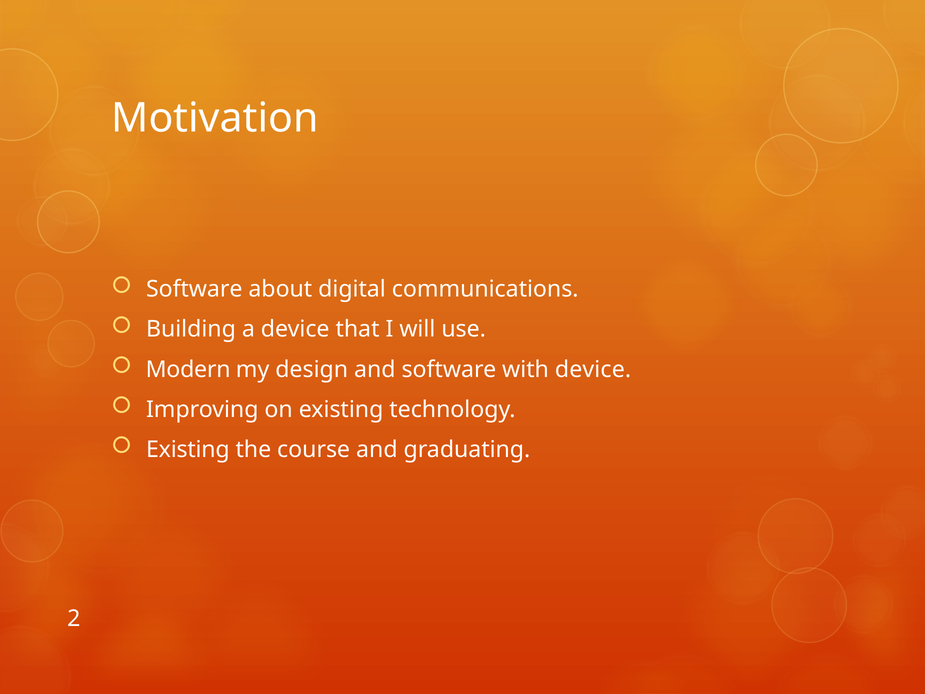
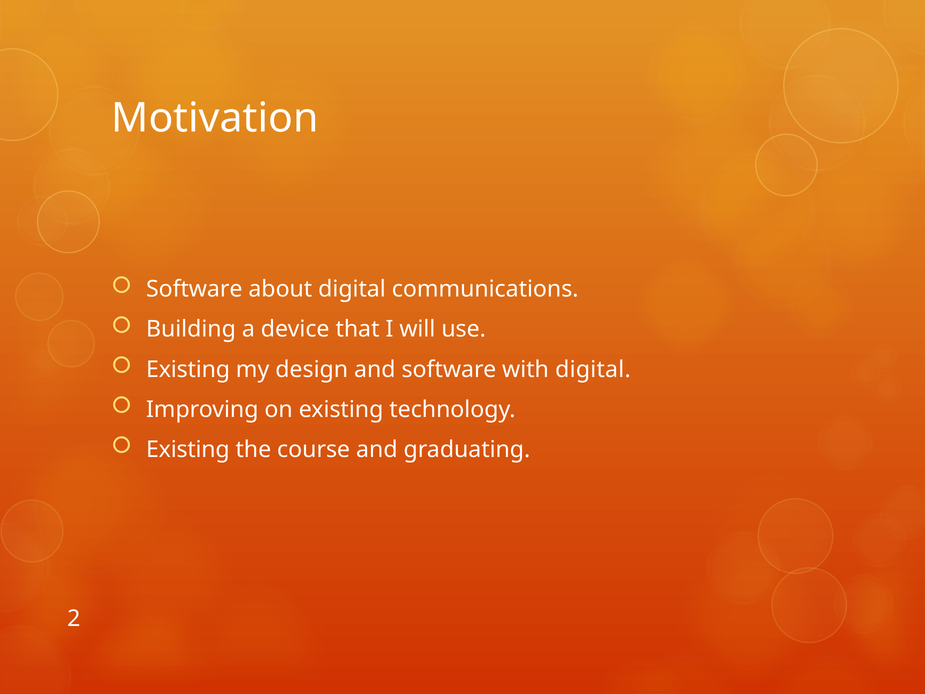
Modern: Modern -> Existing (188, 369)
with device: device -> digital (593, 369)
